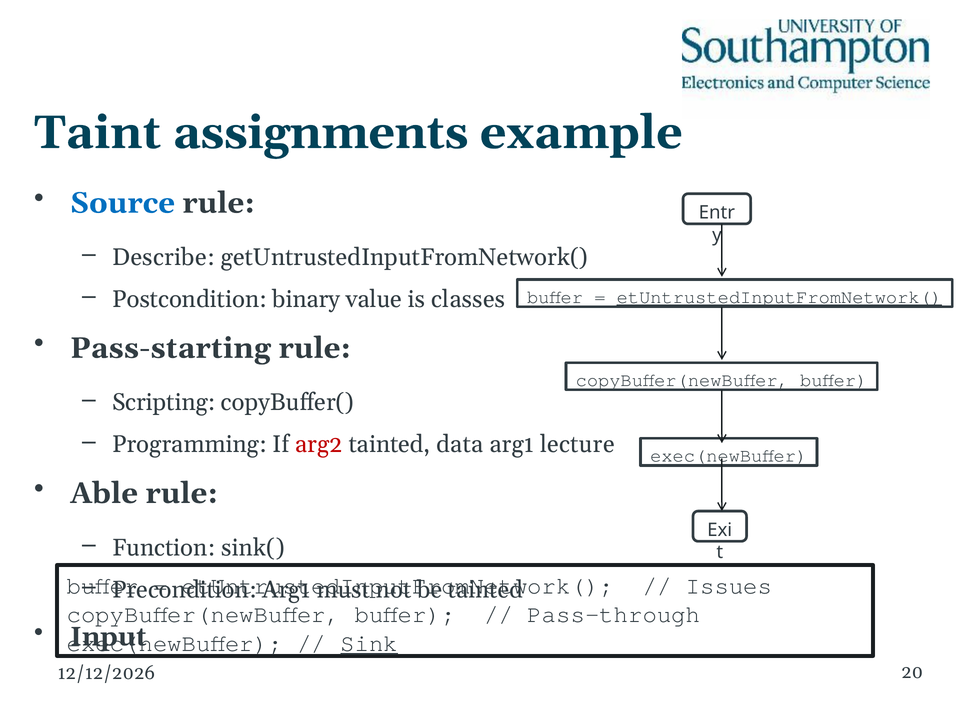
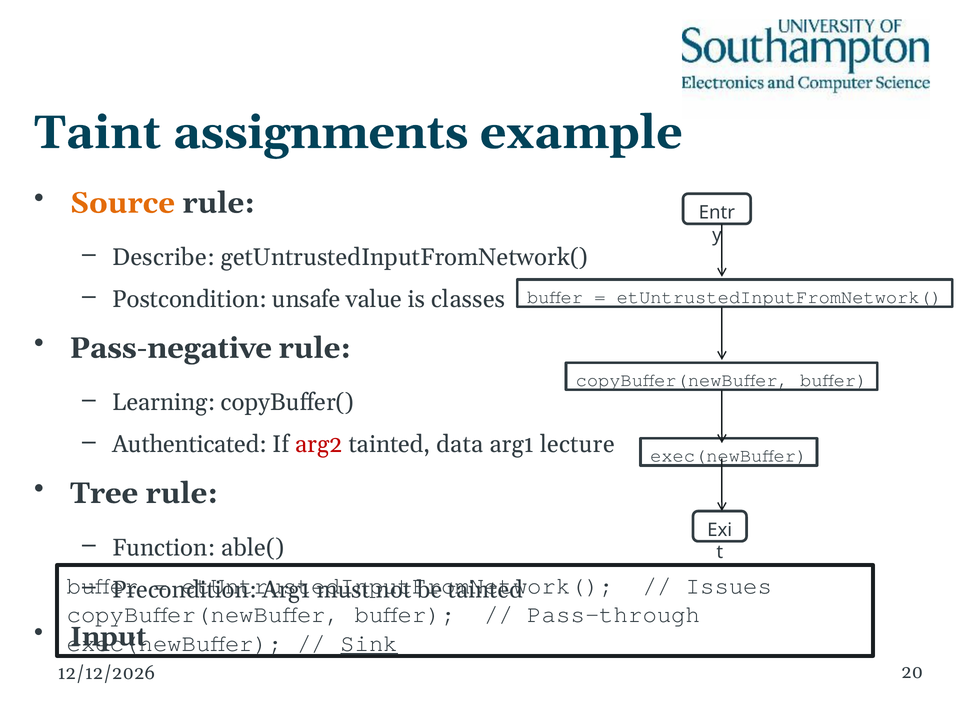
Source colour: blue -> orange (123, 203)
binary: binary -> unsafe (306, 299)
etUntrustedInputFromNetwork( underline: present -> none (779, 297)
Pass-starting: Pass-starting -> Pass-negative (171, 348)
Scripting: Scripting -> Learning (164, 403)
Programming: Programming -> Authenticated (189, 444)
Able: Able -> Tree (104, 493)
sink(: sink( -> able( (253, 548)
